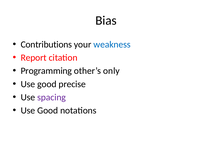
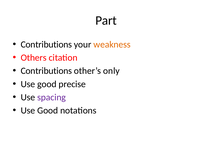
Bias: Bias -> Part (106, 21)
weakness colour: blue -> orange (112, 44)
Report: Report -> Others (34, 58)
Programming: Programming -> Contributions (46, 71)
